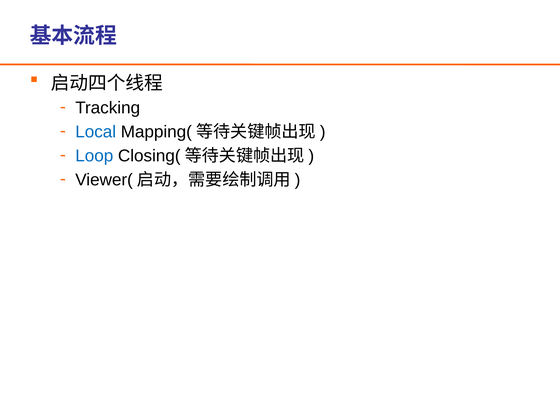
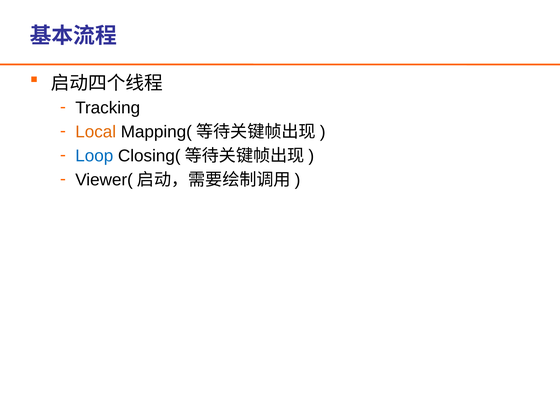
Local colour: blue -> orange (96, 132)
